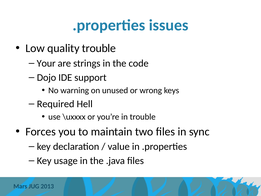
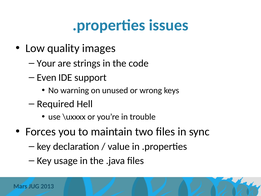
quality trouble: trouble -> images (99, 48)
Dojo: Dojo -> Even (47, 77)
